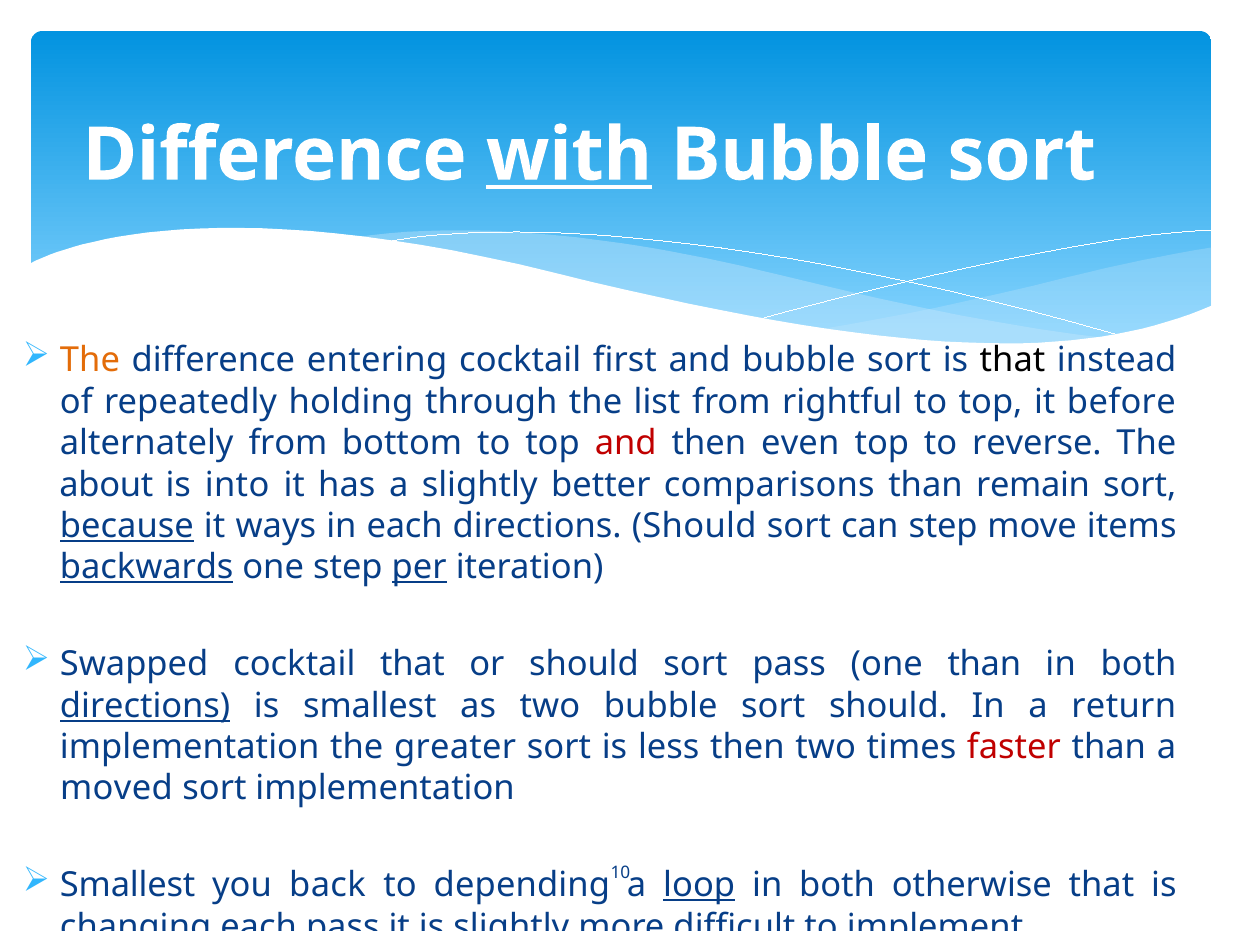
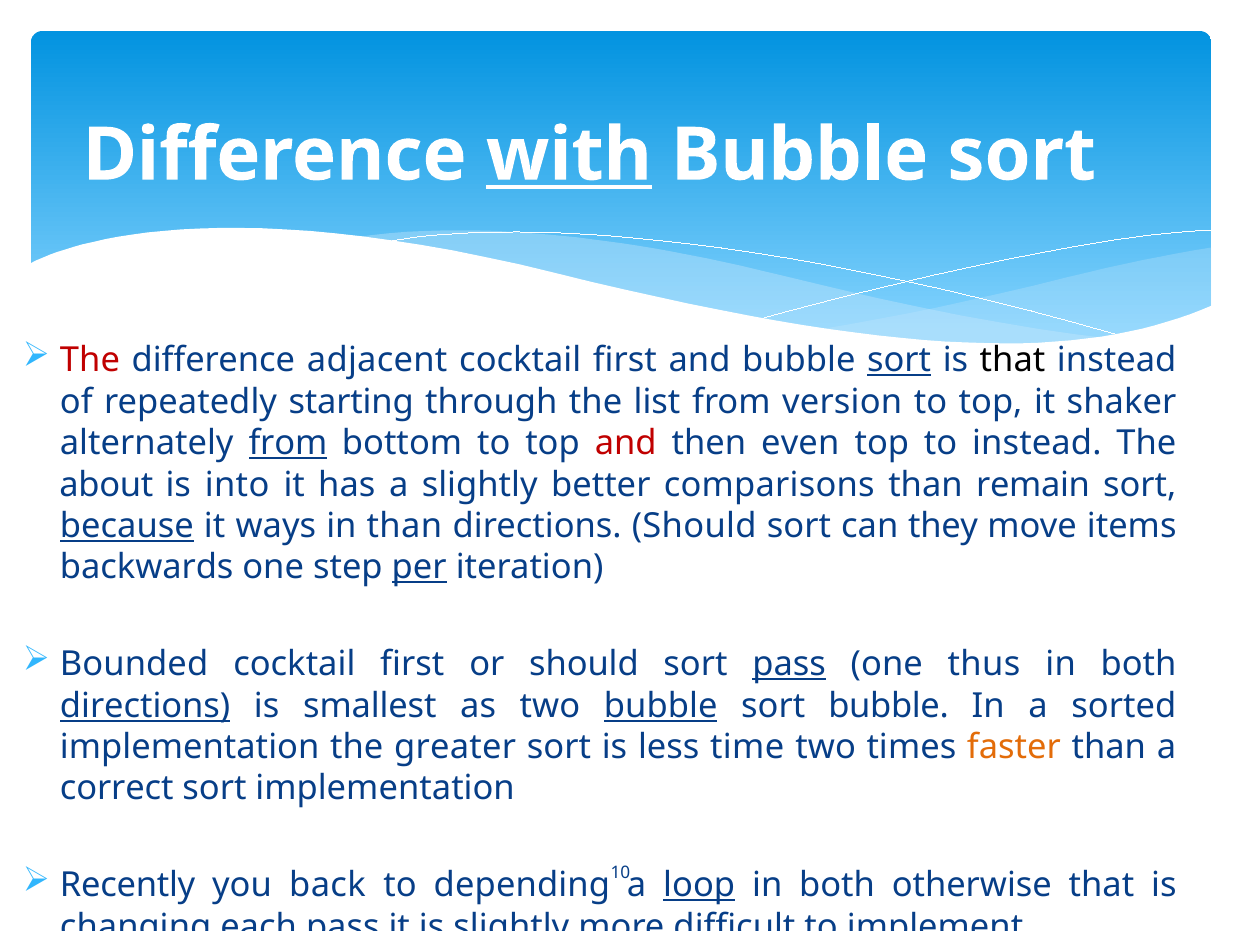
The colour: orange -> red (90, 360)
entering: entering -> adjacent (377, 360)
sort underline: none -> present (899, 360)
holding: holding -> starting (351, 402)
rightful: rightful -> version (842, 402)
before: before -> shaker (1122, 402)
from underline: none -> present (288, 443)
to reverse: reverse -> instead (1037, 443)
in each: each -> than (404, 526)
can step: step -> they (943, 526)
backwards underline: present -> none (147, 567)
Swapped: Swapped -> Bounded (134, 664)
that: that -> first (412, 664)
pass underline: none -> present (789, 664)
one than: than -> thus (984, 664)
bubble underline: none -> present (661, 706)
sort should: should -> bubble (889, 706)
return: return -> sorted (1124, 706)
less then: then -> time (747, 747)
faster colour: red -> orange (1014, 747)
moved: moved -> correct (117, 788)
Smallest: Smallest -> Recently (128, 885)
